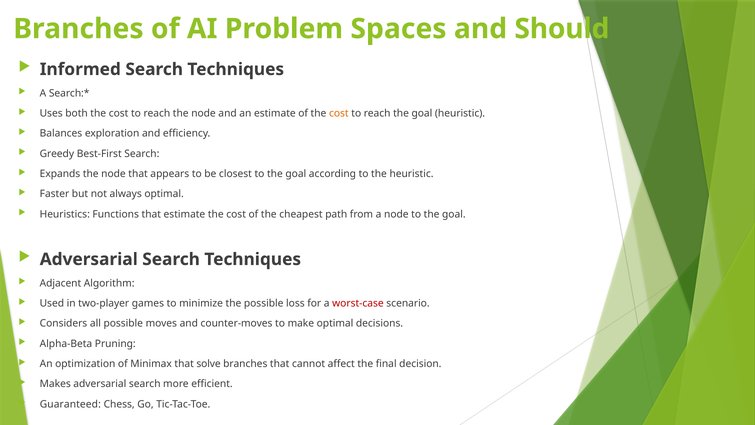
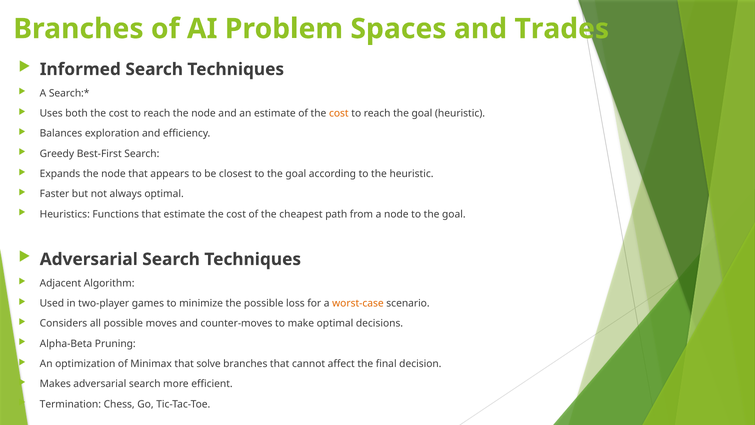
Should: Should -> Trades (562, 29)
worst-case colour: red -> orange (358, 303)
Guaranteed: Guaranteed -> Termination (70, 404)
